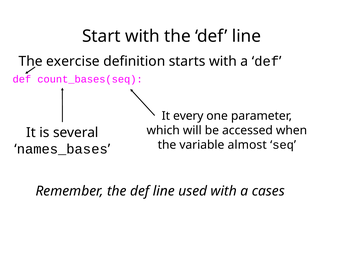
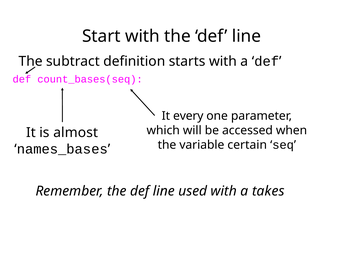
exercise: exercise -> subtract (73, 61)
several: several -> almost (76, 133)
almost: almost -> certain (247, 145)
cases: cases -> takes (268, 191)
